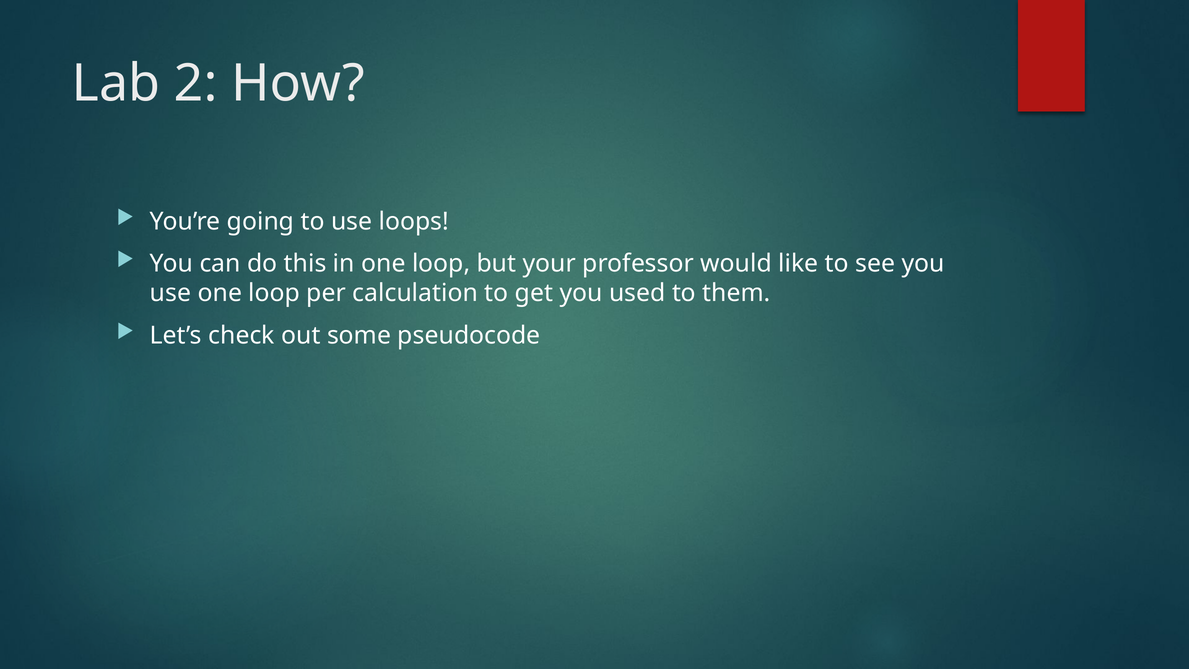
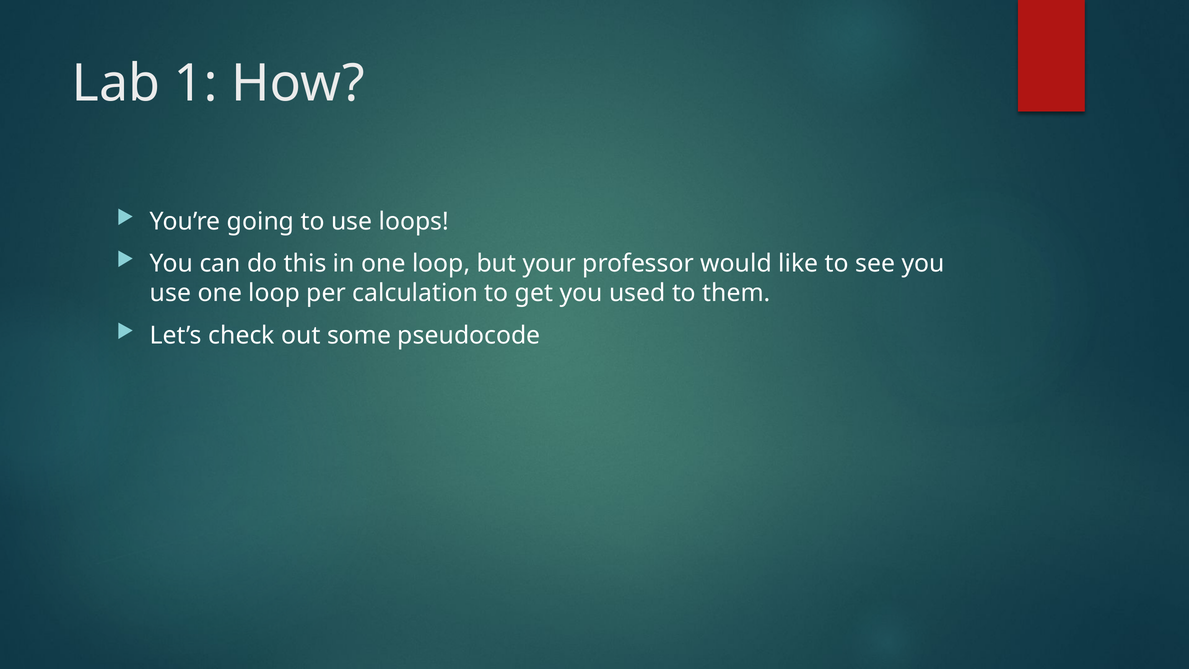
2: 2 -> 1 (196, 83)
